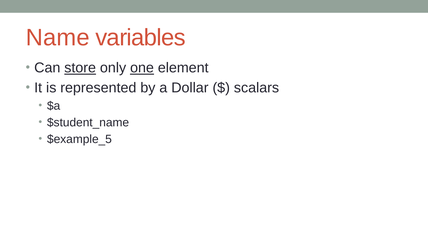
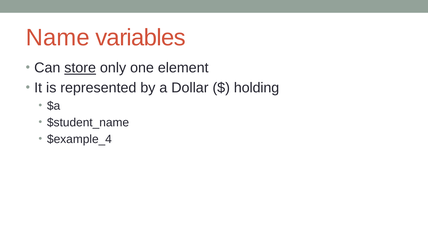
one underline: present -> none (142, 68)
scalars: scalars -> holding (257, 88)
$example_5: $example_5 -> $example_4 (79, 139)
